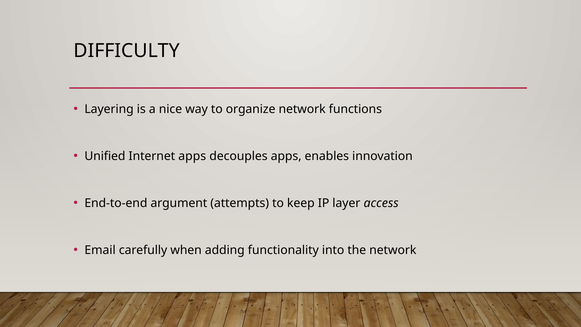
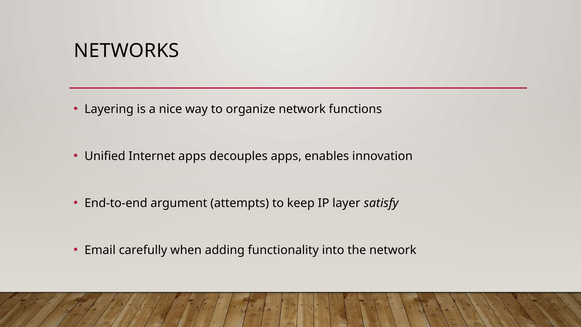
DIFFICULTY: DIFFICULTY -> NETWORKS (127, 51)
access: access -> satisfy (381, 203)
